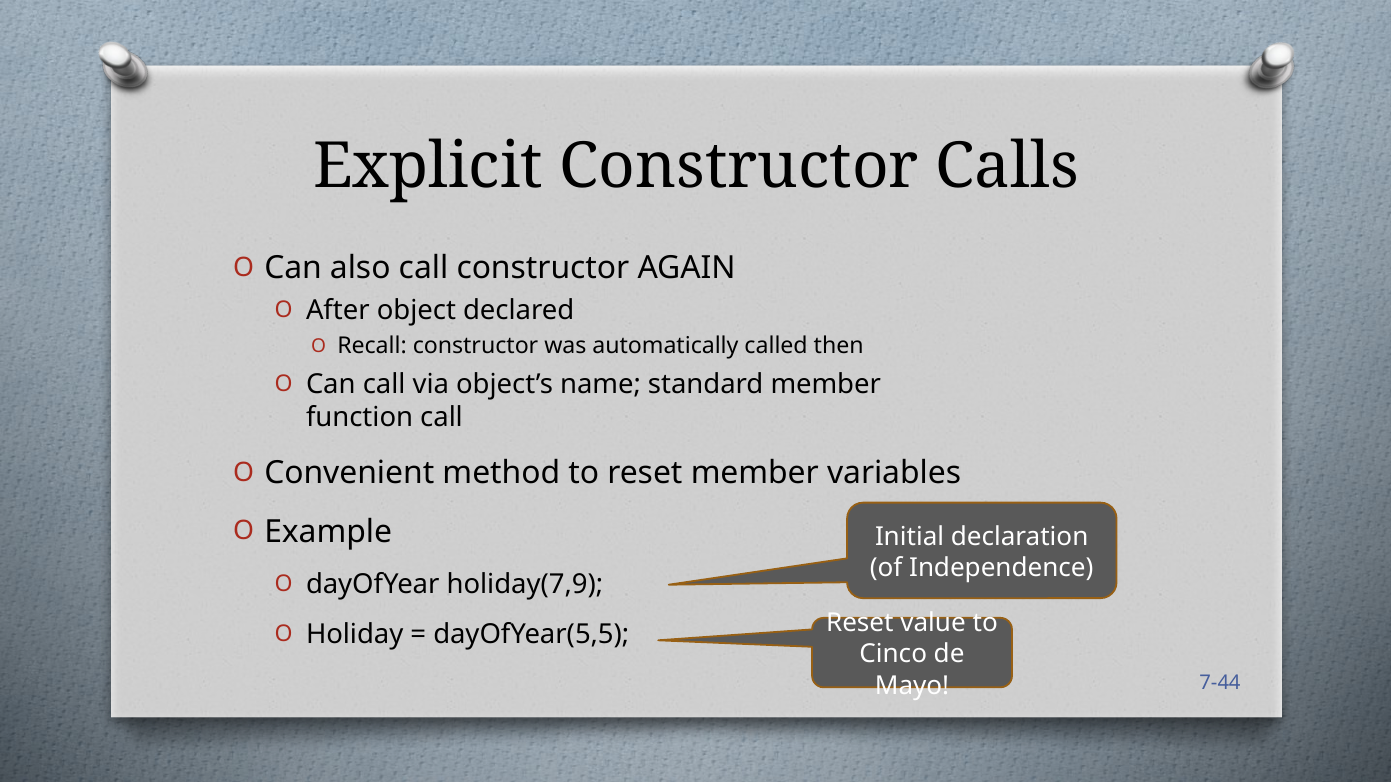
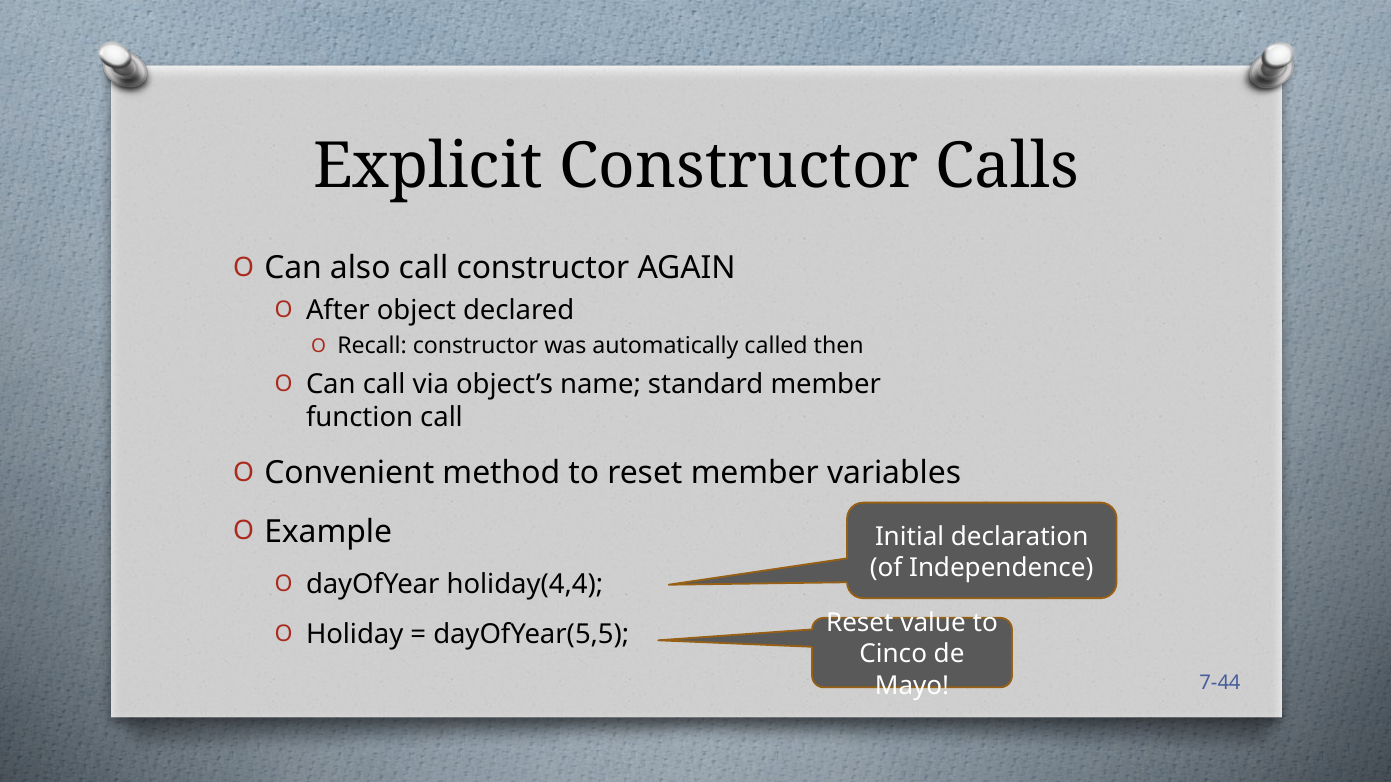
holiday(7,9: holiday(7,9 -> holiday(4,4 (525, 585)
